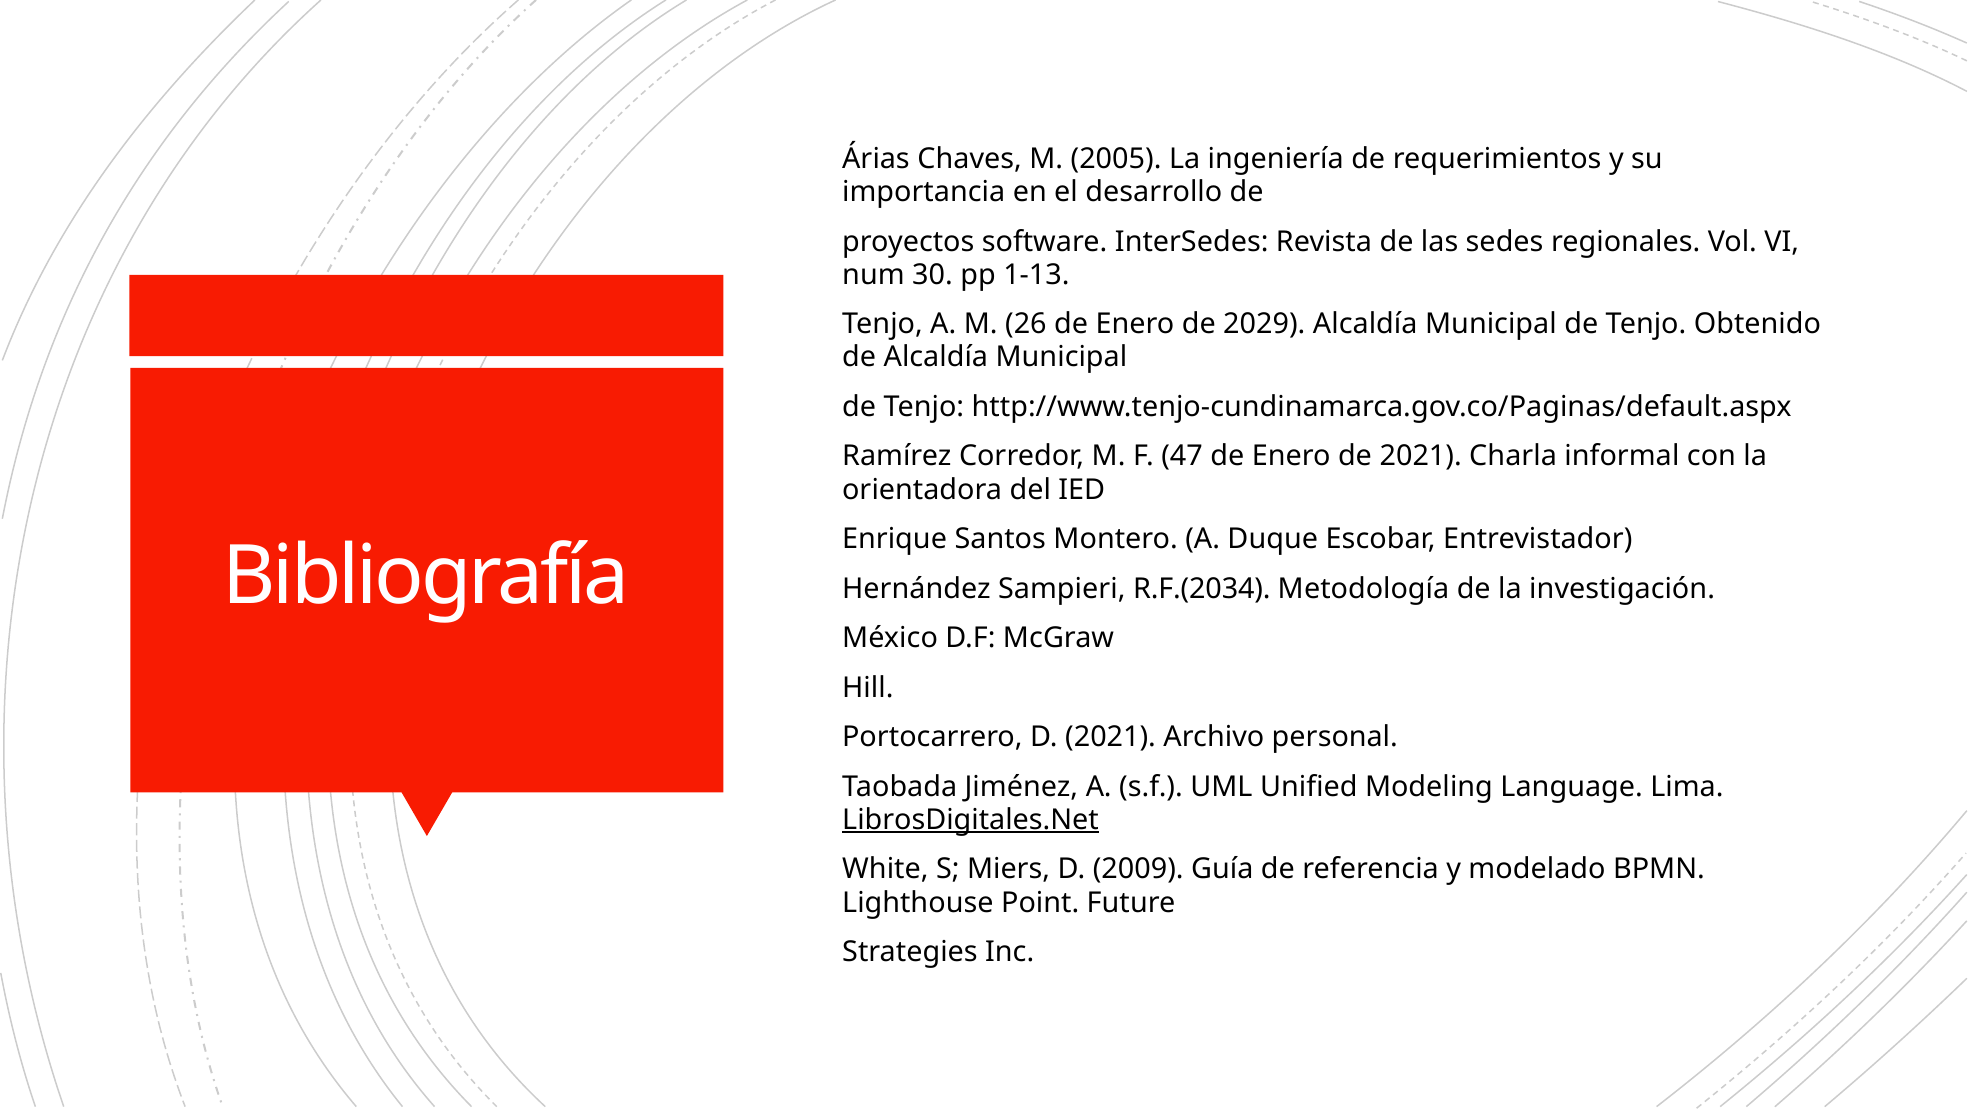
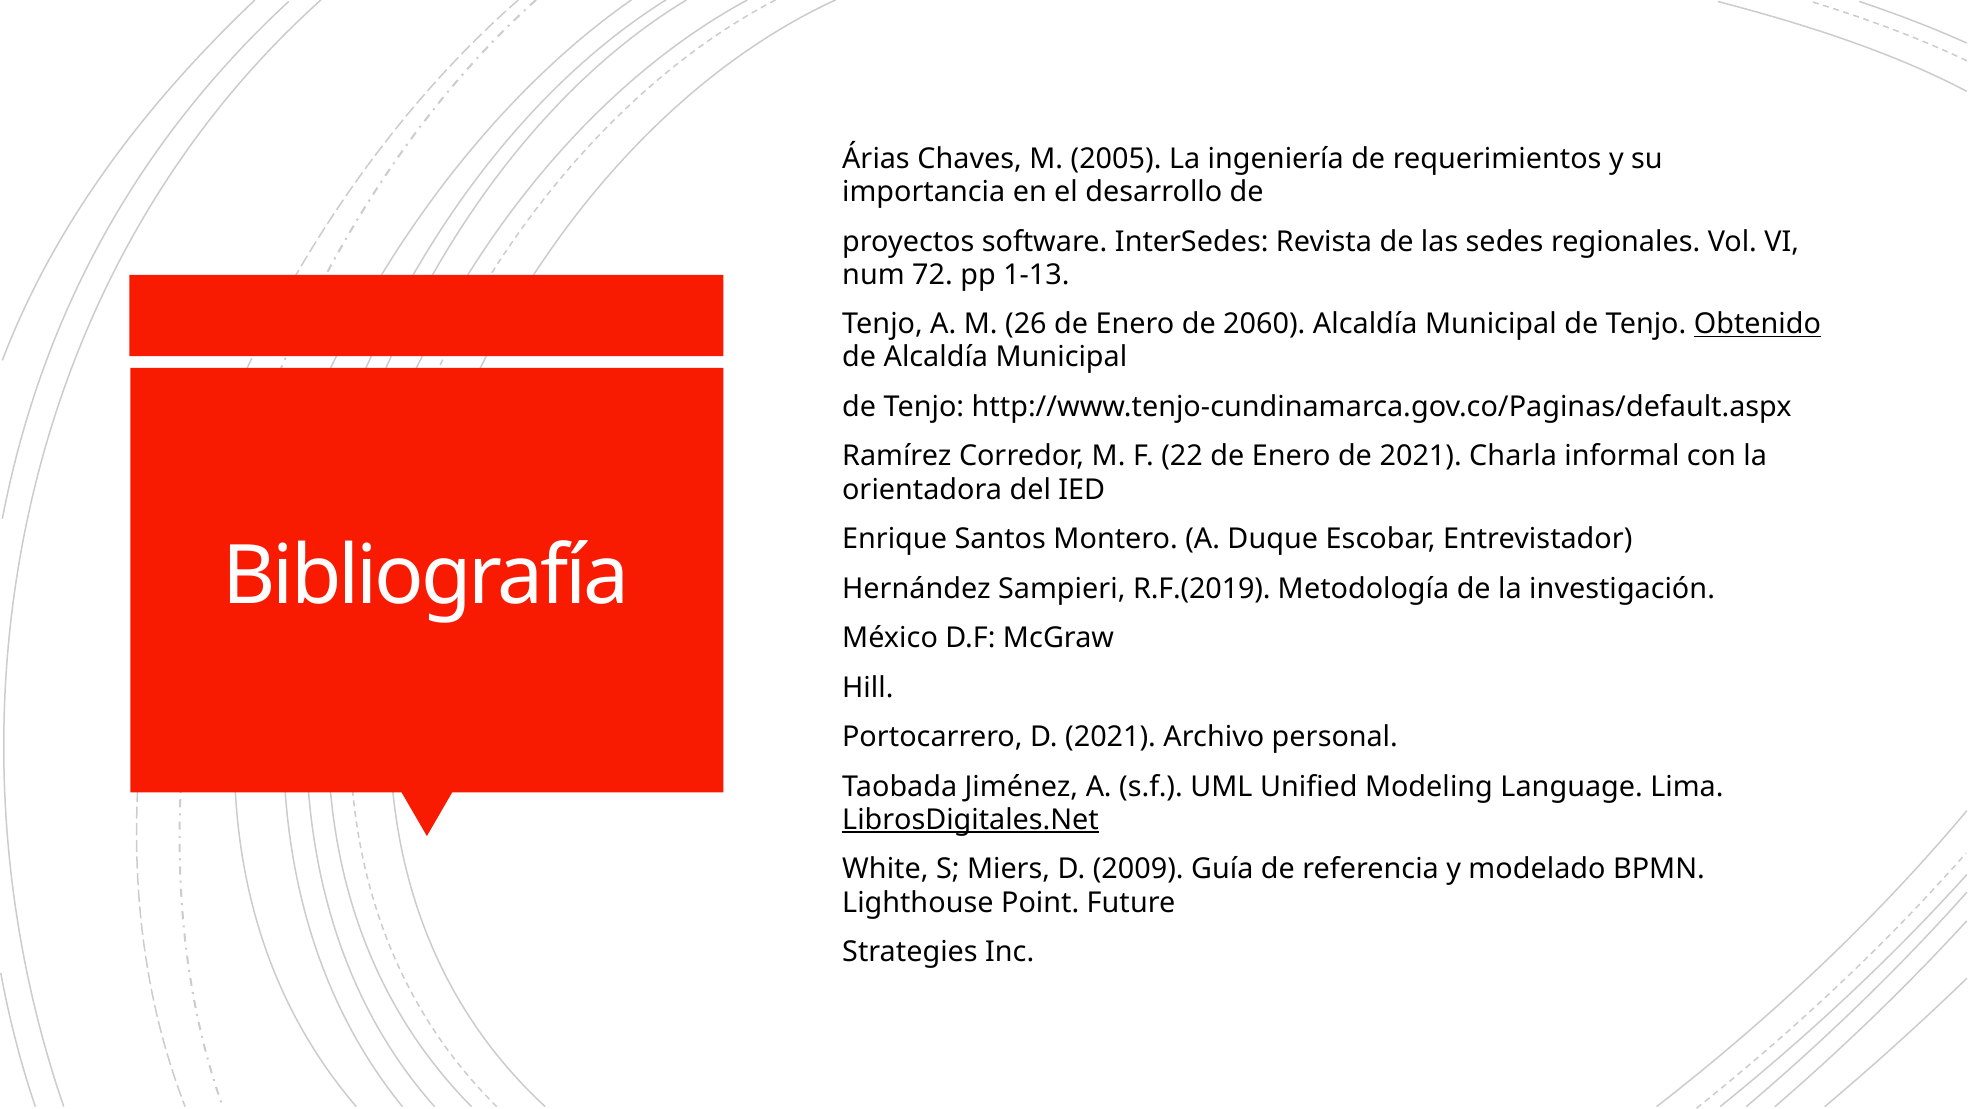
30: 30 -> 72 (933, 275)
2029: 2029 -> 2060 (1264, 324)
Obtenido underline: none -> present (1757, 324)
47: 47 -> 22 (1182, 456)
R.F.(2034: R.F.(2034 -> R.F.(2019 (1202, 588)
